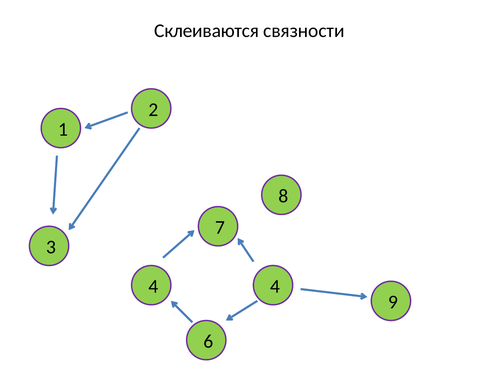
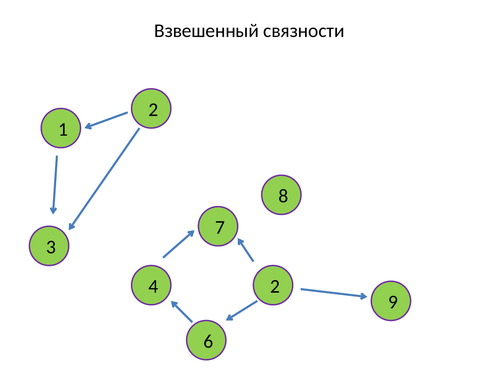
Склеиваются: Склеиваются -> Взвешенный (207, 31)
4 4: 4 -> 2 (275, 287)
